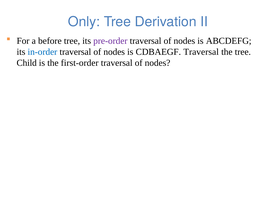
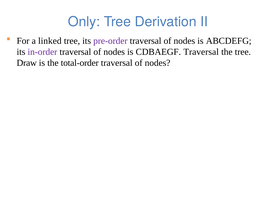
before: before -> linked (50, 41)
in-order colour: blue -> purple (42, 52)
Child: Child -> Draw (27, 63)
first-order: first-order -> total-order (80, 63)
